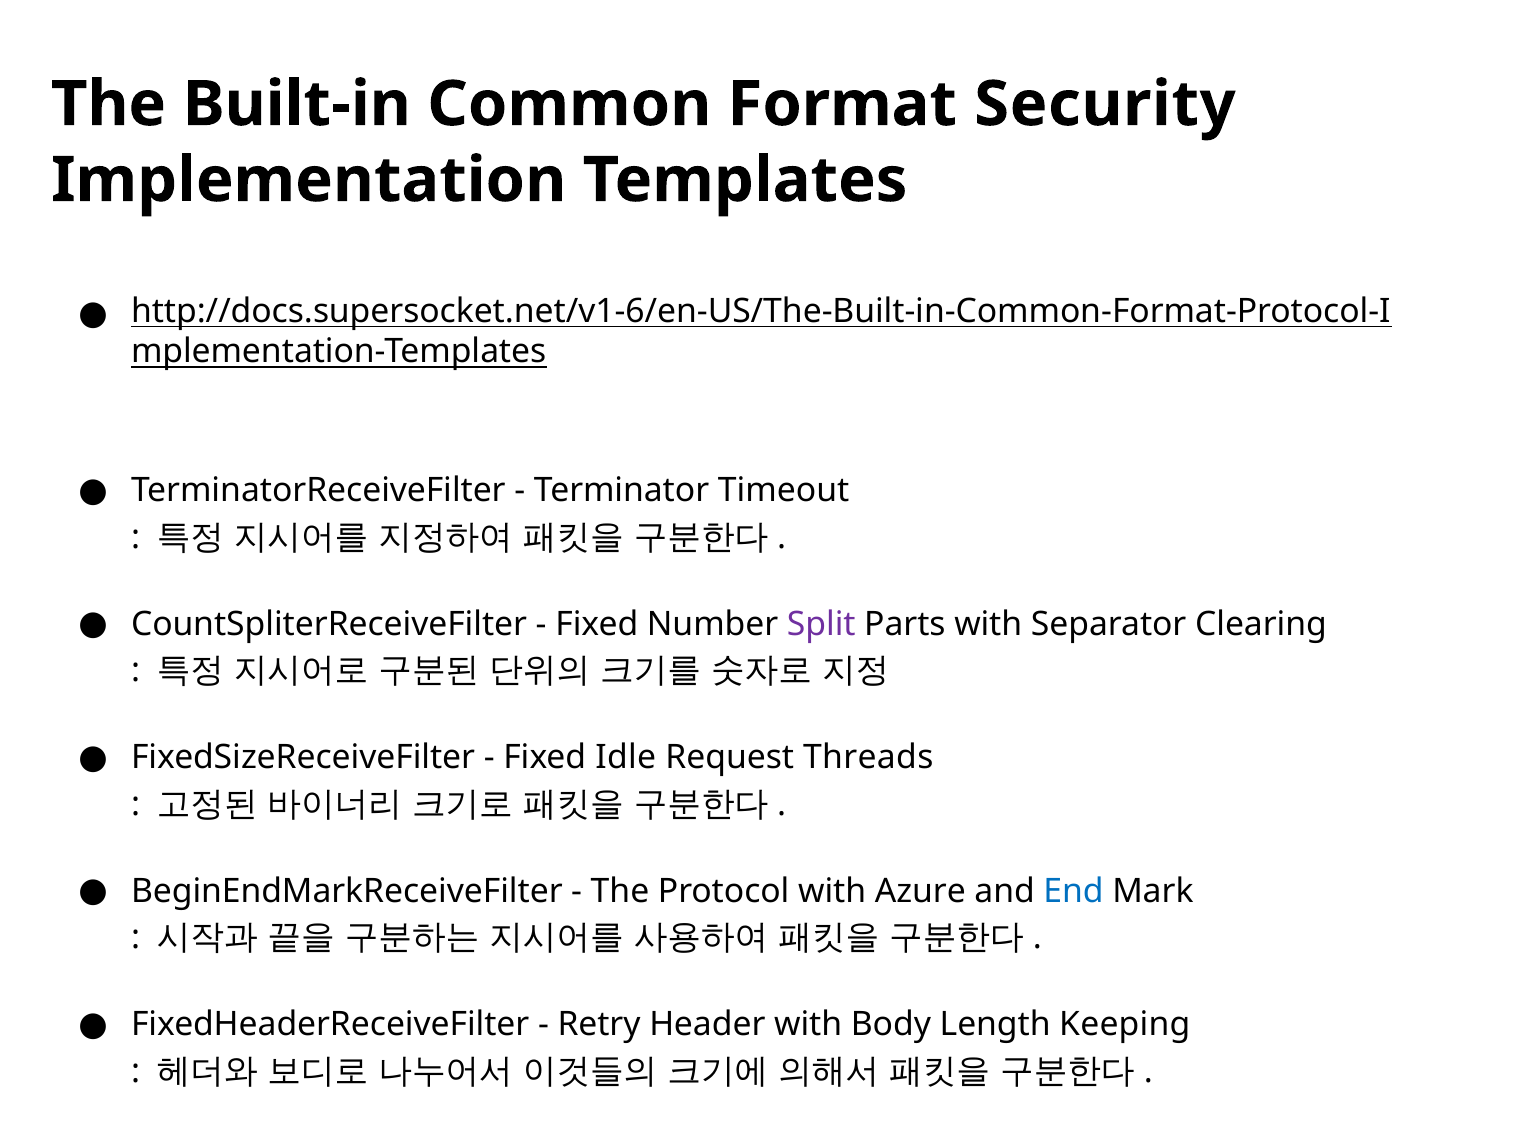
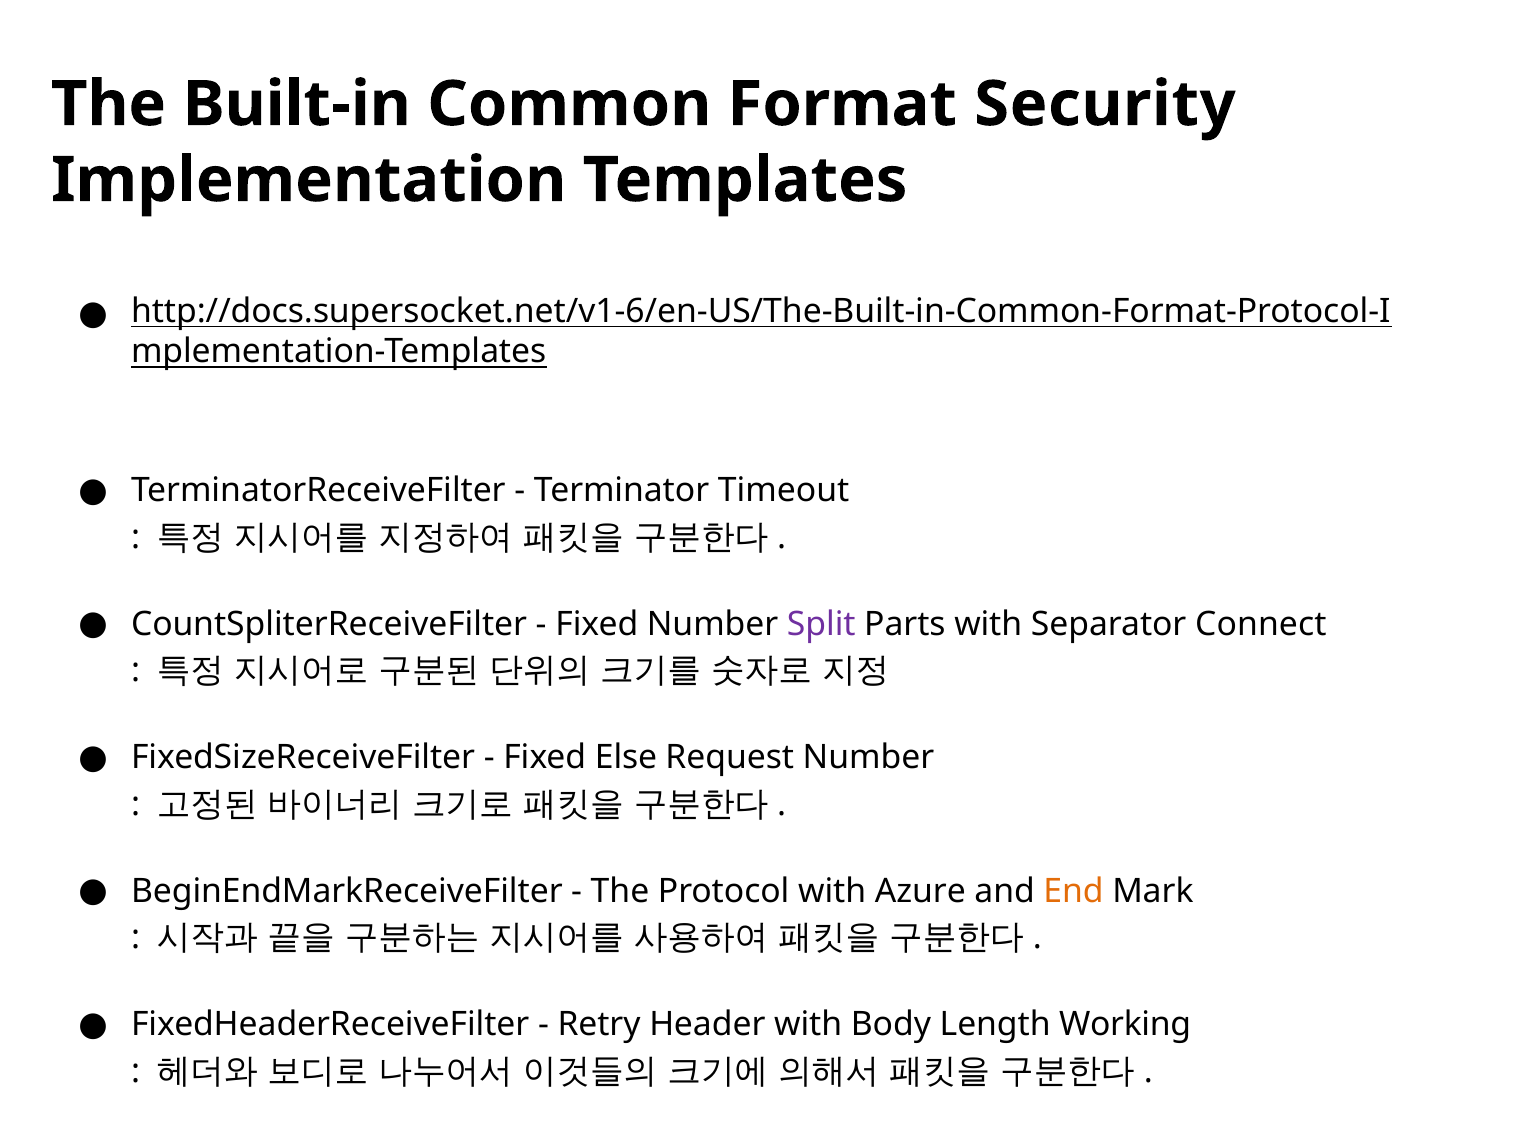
Clearing: Clearing -> Connect (1261, 624)
Idle: Idle -> Else (626, 757)
Request Threads: Threads -> Number (868, 757)
End colour: blue -> orange (1074, 891)
Keeping: Keeping -> Working (1125, 1024)
